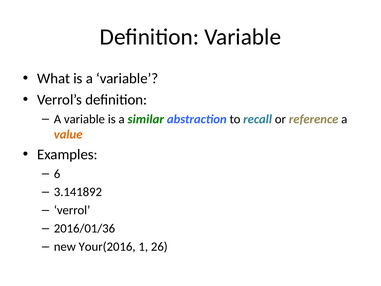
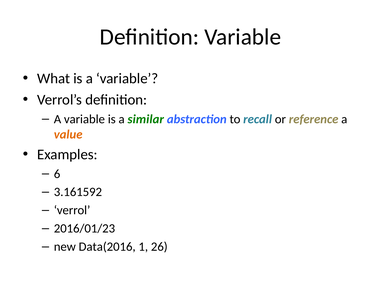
3.141892: 3.141892 -> 3.161592 (78, 192)
2016/01/36: 2016/01/36 -> 2016/01/23 (84, 228)
Your(2016: Your(2016 -> Data(2016 (107, 247)
